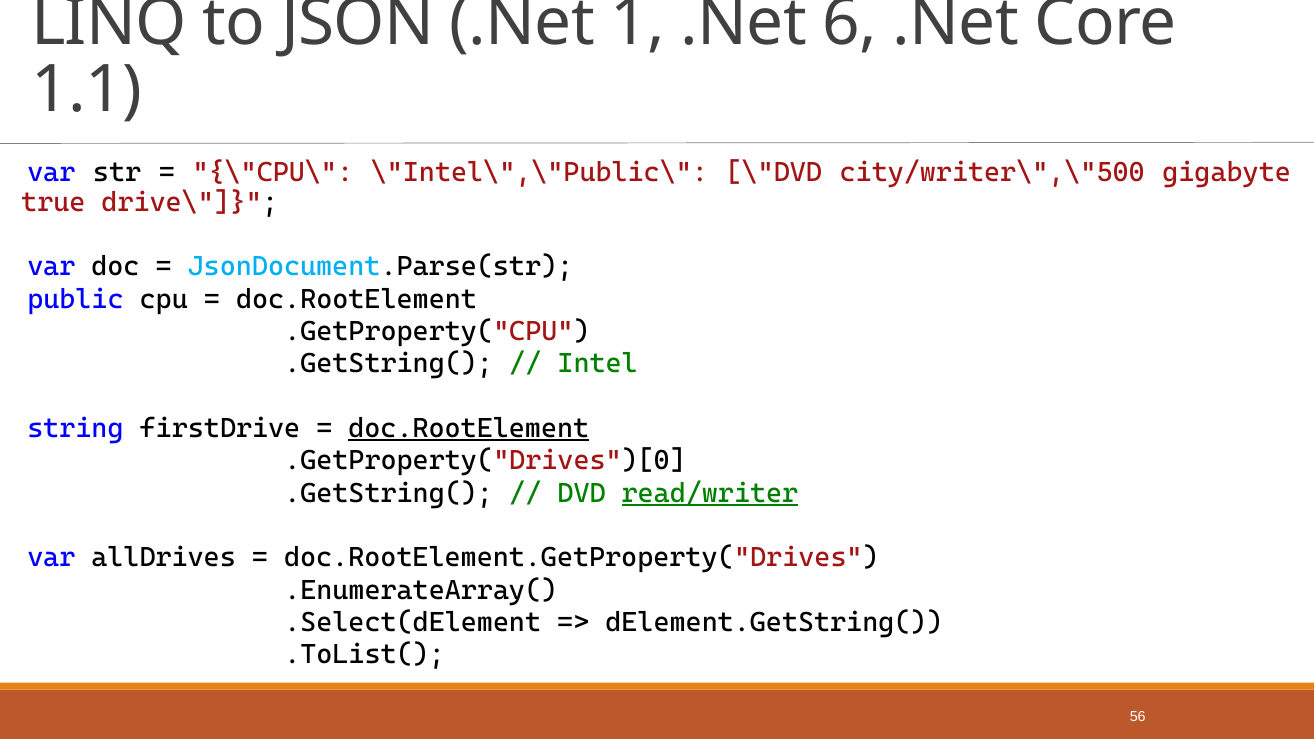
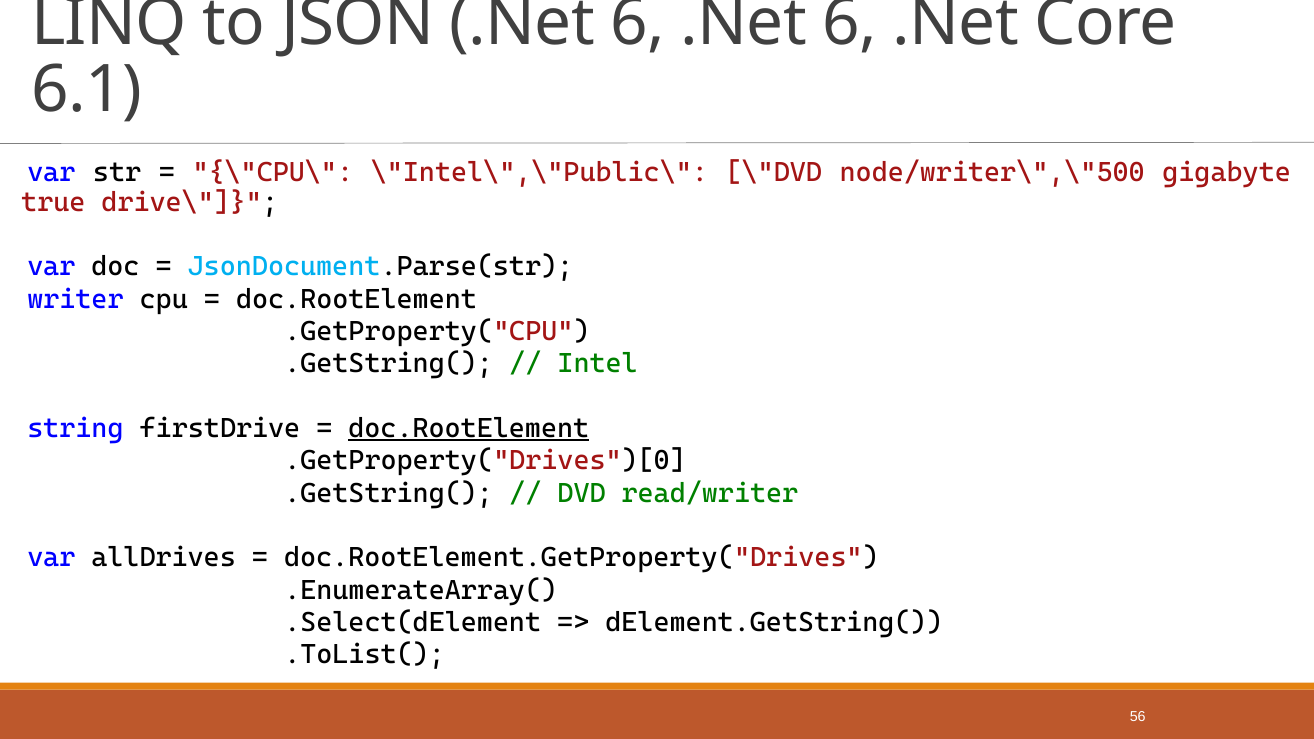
JSON .Net 1: 1 -> 6 (638, 23)
1.1: 1.1 -> 6.1 (86, 90)
city/writer\",\"500: city/writer\",\"500 -> node/writer\",\"500 (992, 173)
public: public -> writer (75, 299)
read/writer underline: present -> none (710, 493)
